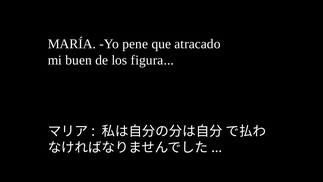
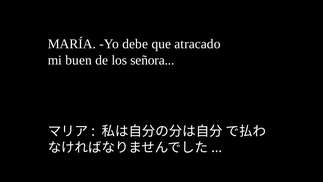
pene: pene -> debe (135, 44)
figura: figura -> señora (152, 60)
